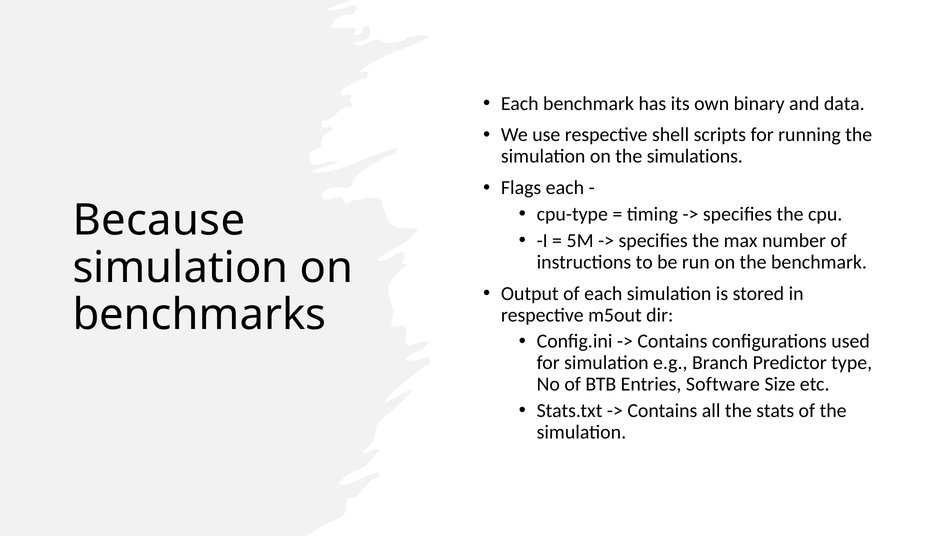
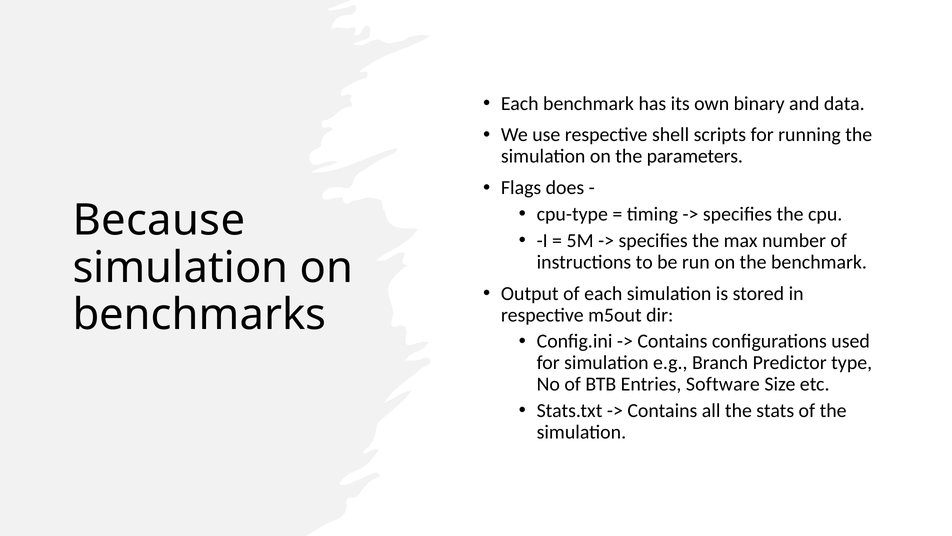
simulations: simulations -> parameters (695, 156)
Flags each: each -> does (565, 188)
